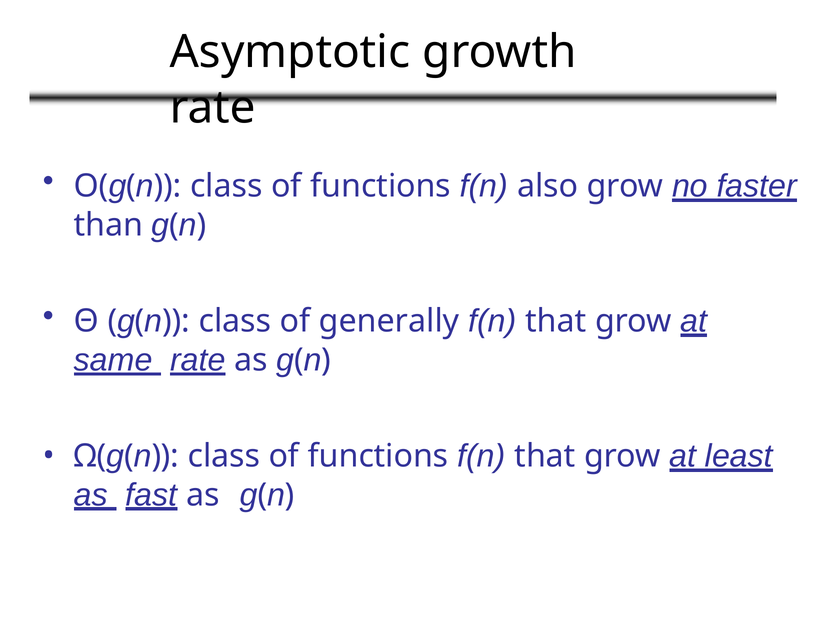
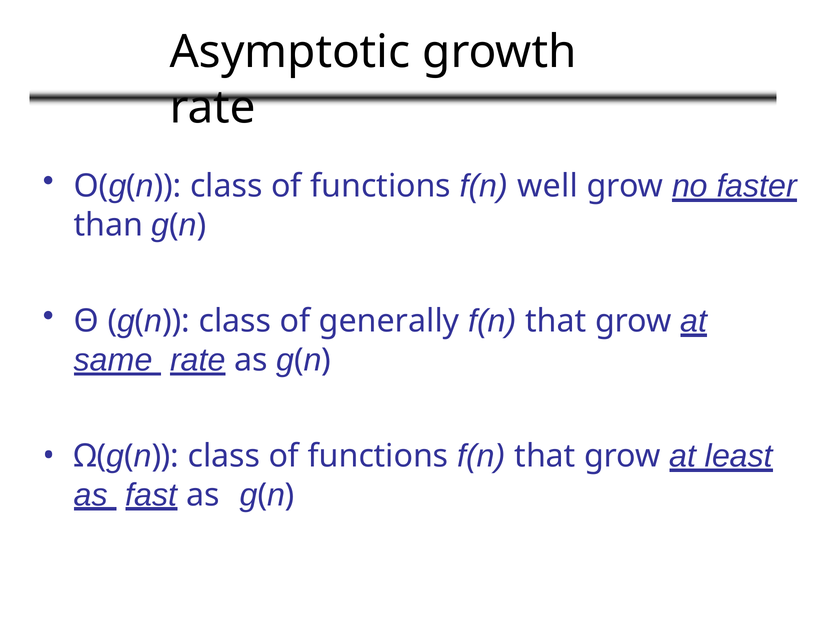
also: also -> well (548, 186)
